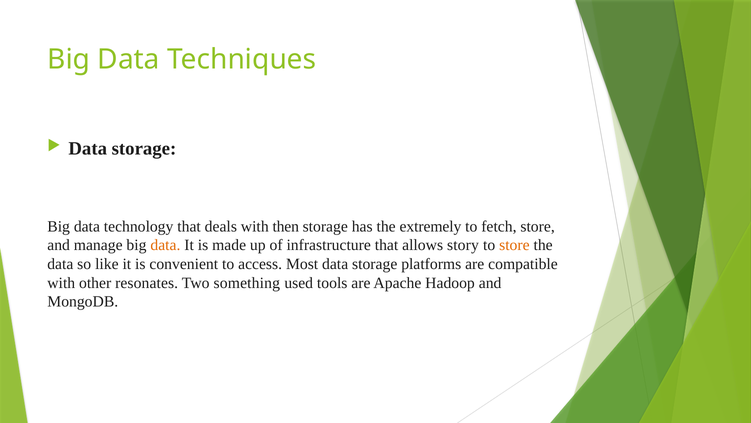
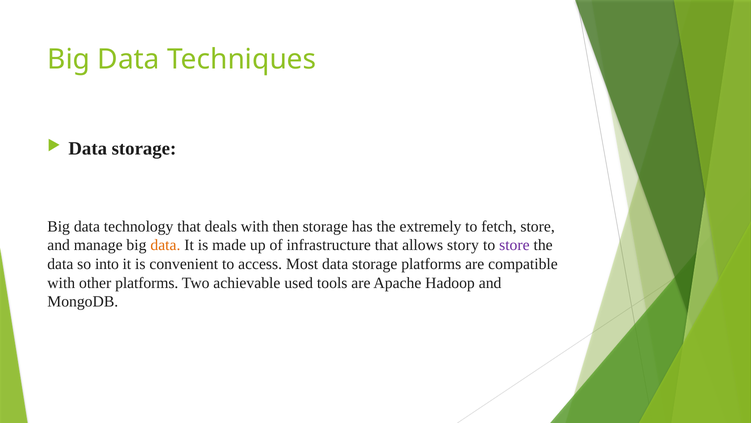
store colour: orange -> purple (514, 245)
like: like -> into (107, 264)
other resonates: resonates -> platforms (147, 283)
something: something -> achievable (247, 283)
